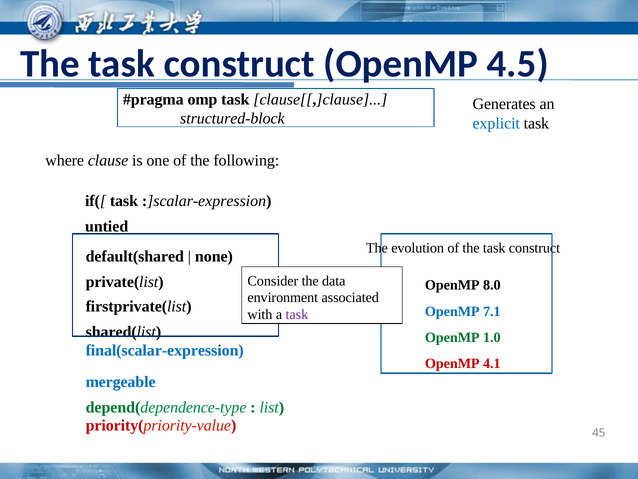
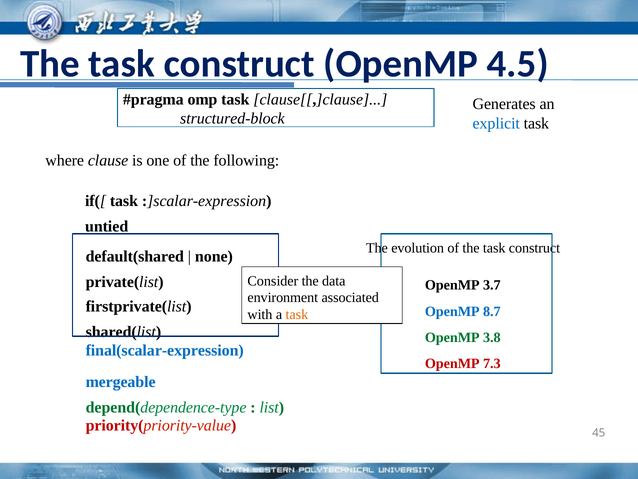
8.0: 8.0 -> 3.7 (492, 285)
7.1: 7.1 -> 8.7 (492, 311)
task colour: purple -> orange (297, 314)
1.0: 1.0 -> 3.8 (492, 337)
4.1: 4.1 -> 7.3 (492, 363)
